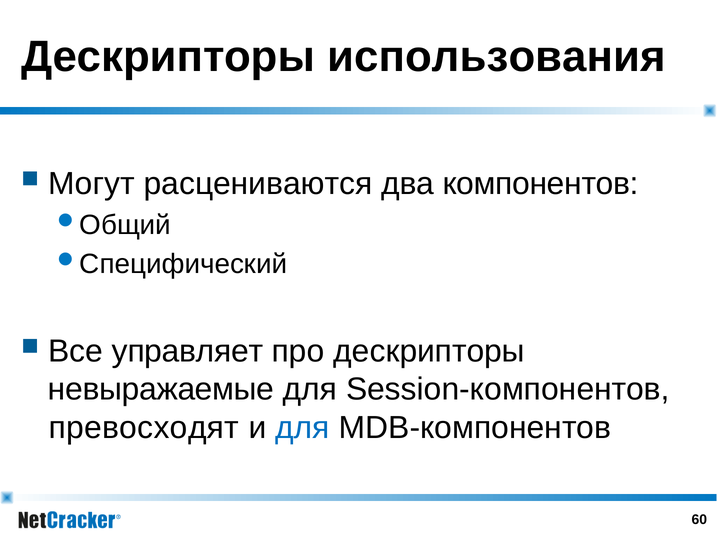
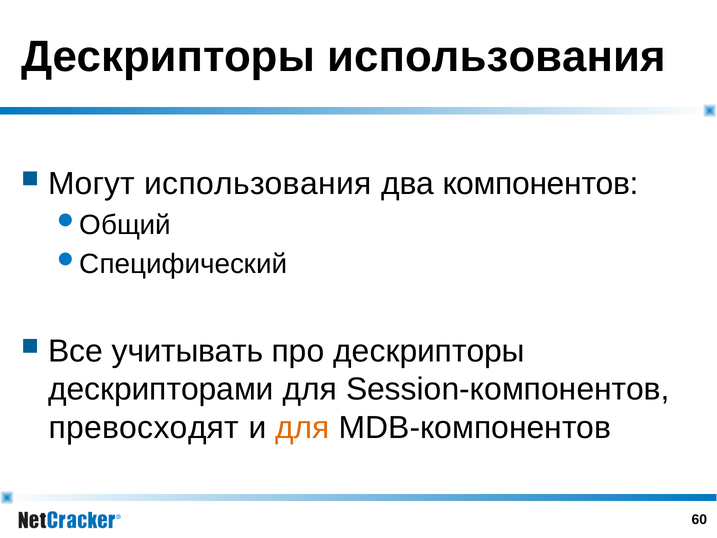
Могут расцениваются: расцениваются -> использования (258, 184)
управляет: управляет -> учитывать (188, 351)
невыражаемые: невыражаемые -> дескрипторами (161, 389)
для colour: blue -> orange (303, 427)
